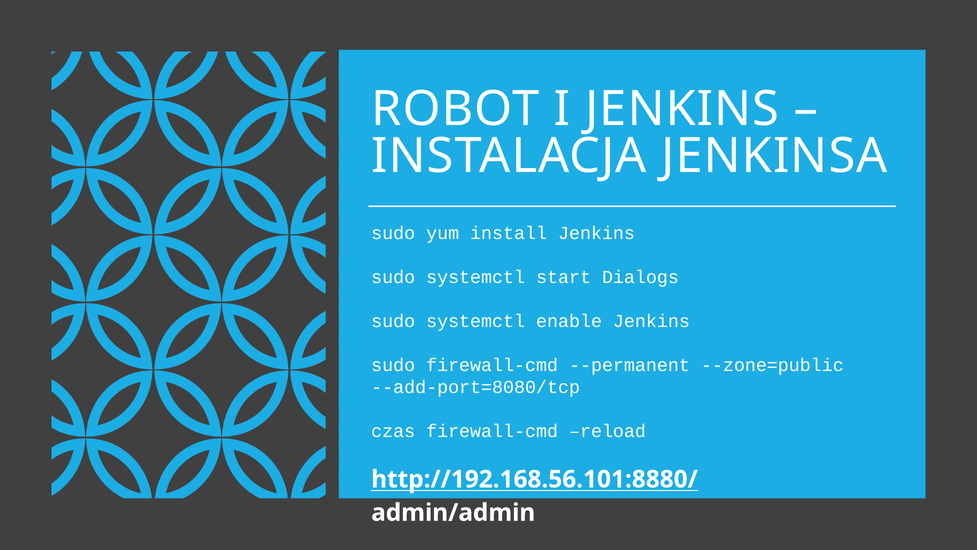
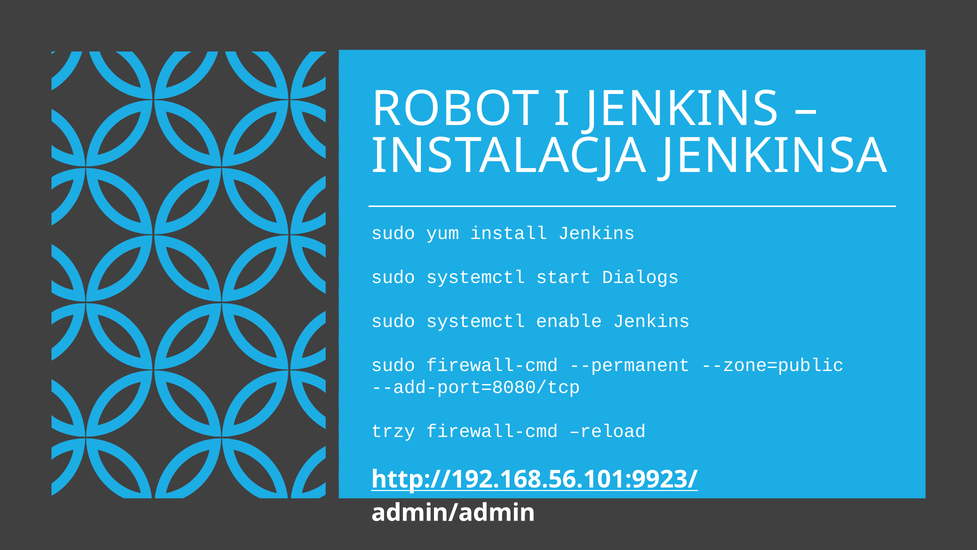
czas: czas -> trzy (393, 431)
http://192.168.56.101:8880/: http://192.168.56.101:8880/ -> http://192.168.56.101:9923/ (534, 479)
